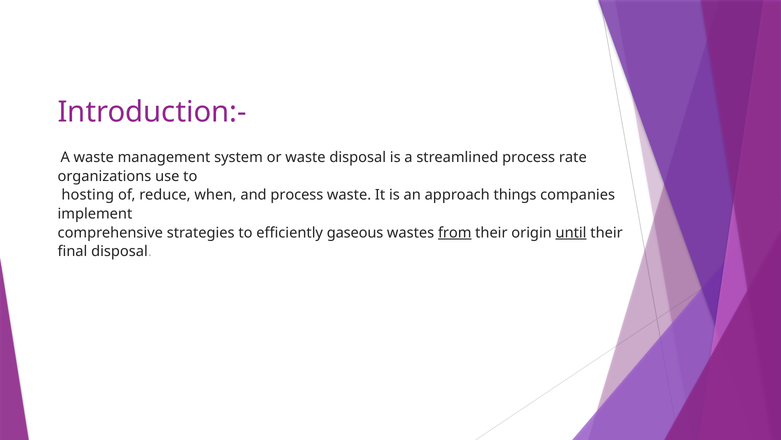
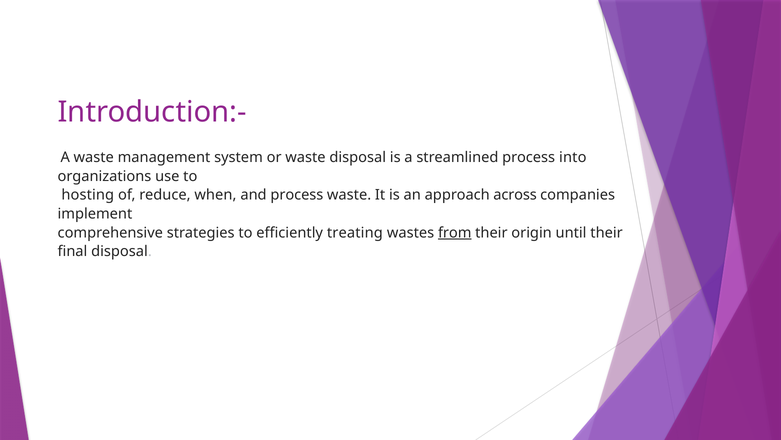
rate: rate -> into (573, 157)
things: things -> across (515, 195)
gaseous: gaseous -> treating (355, 232)
until underline: present -> none (571, 232)
